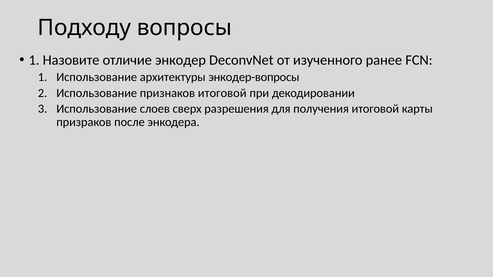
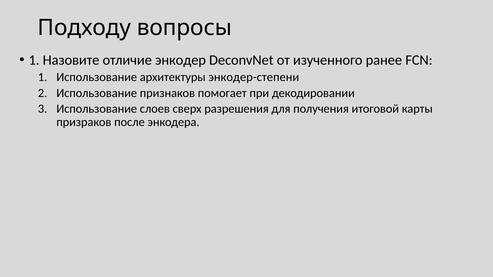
энкодер-вопросы: энкодер-вопросы -> энкодер-степени (254, 77)
признаков итоговой: итоговой -> помогает (222, 93)
